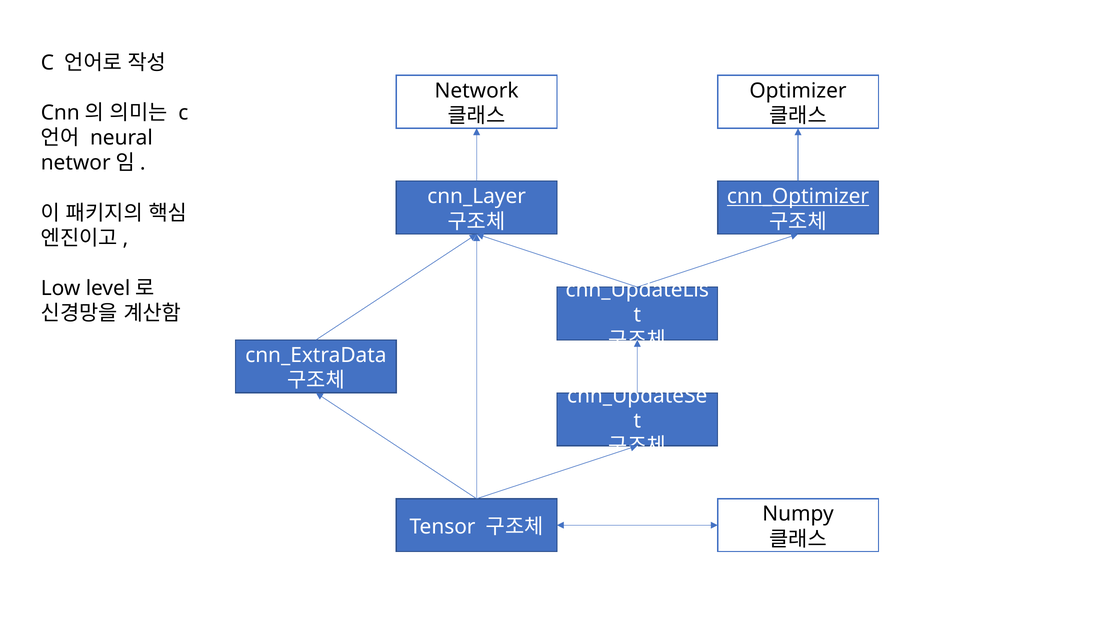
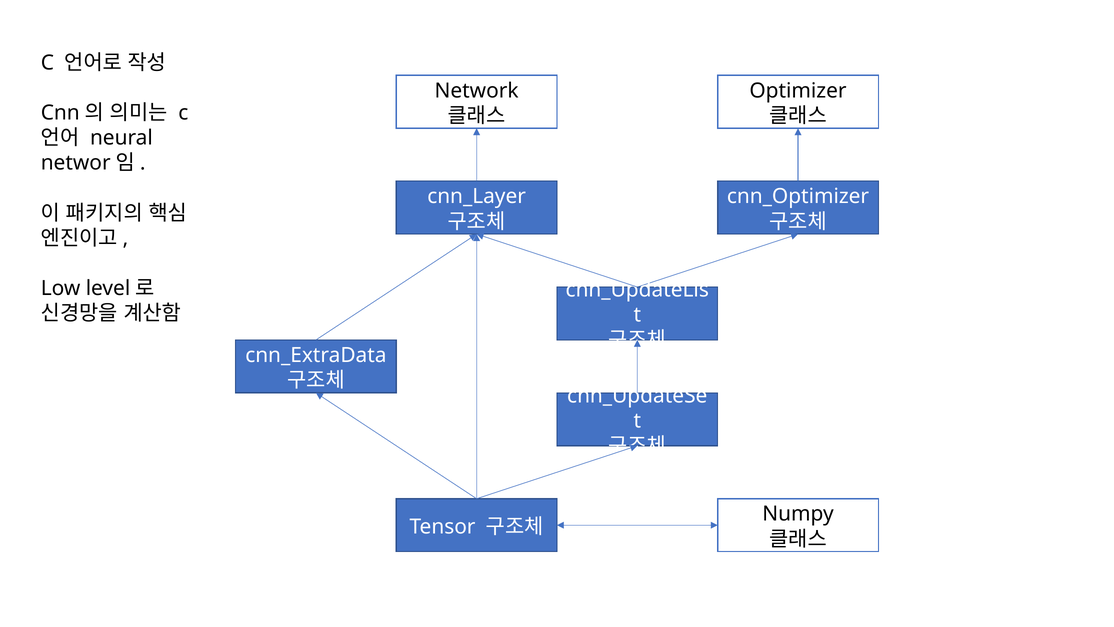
cnn_Optimizer underline: present -> none (798, 196)
